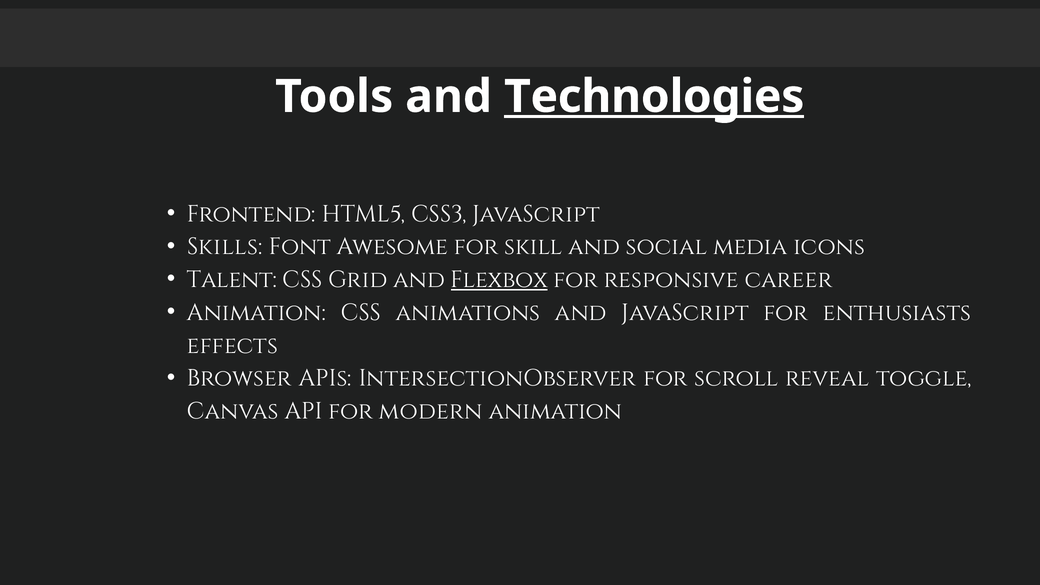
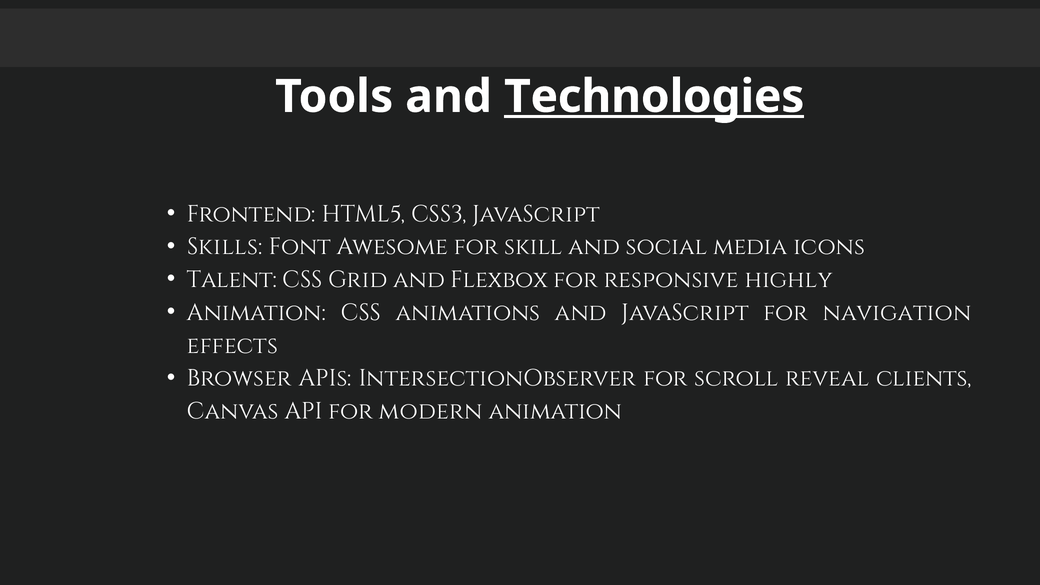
Flexbox underline: present -> none (499, 280)
career: career -> highly (789, 280)
enthusiasts: enthusiasts -> navigation (897, 312)
toggle: toggle -> clients (924, 378)
